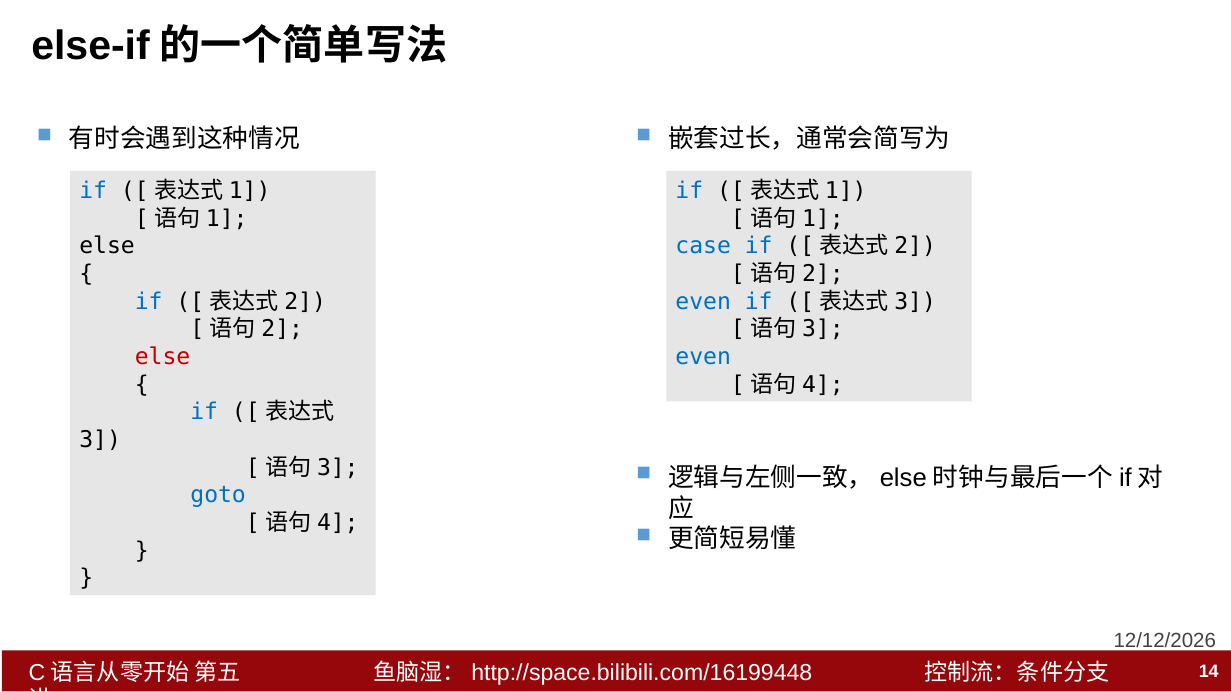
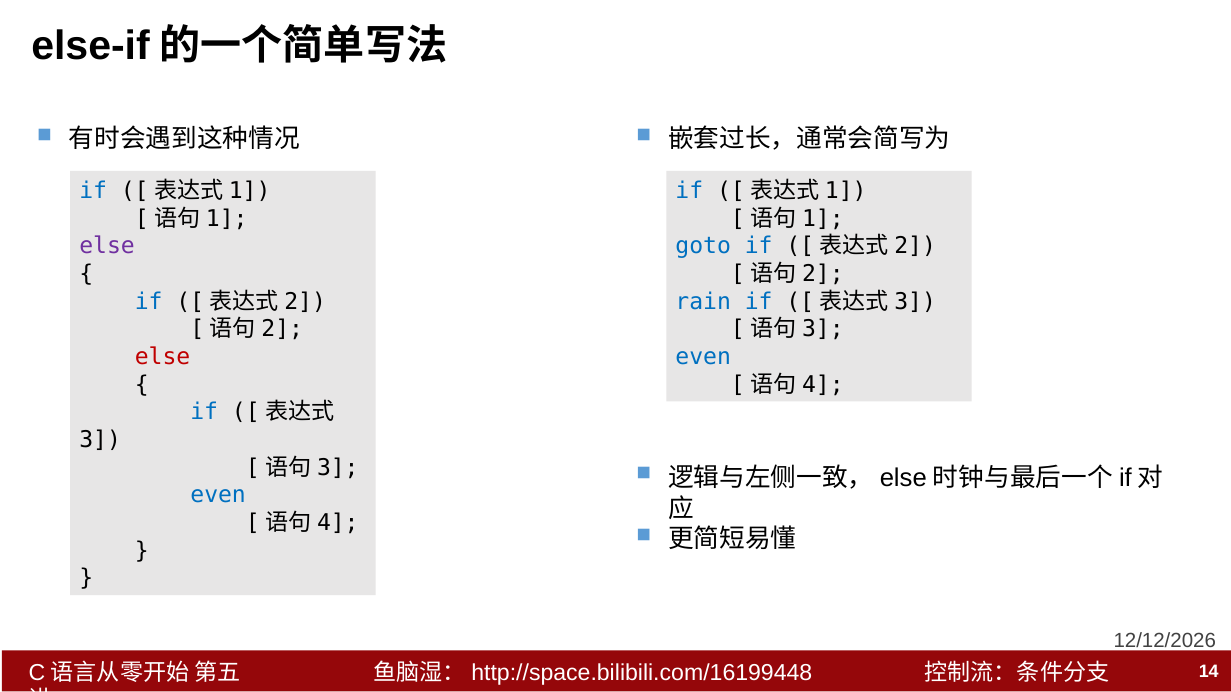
else colour: black -> purple (107, 246)
case: case -> goto (703, 246)
even: even -> rain (703, 302)
goto: goto -> even (218, 496)
